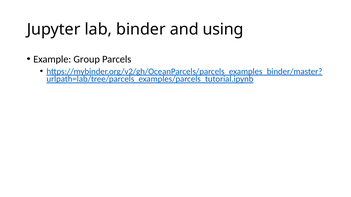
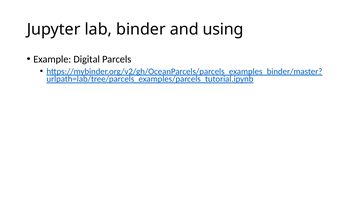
Group: Group -> Digital (87, 59)
